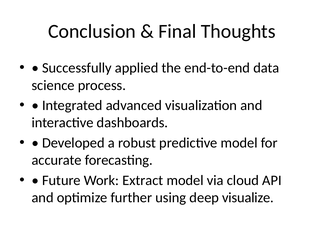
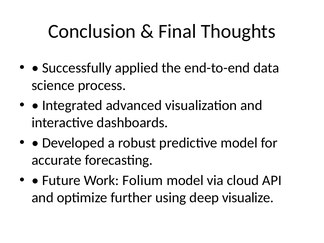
Extract: Extract -> Folium (143, 180)
